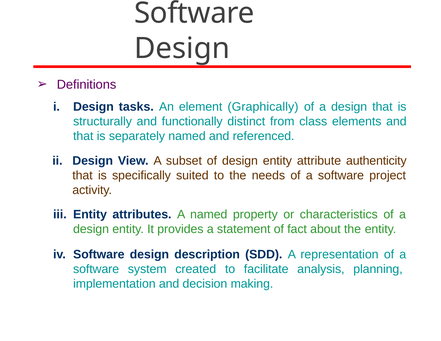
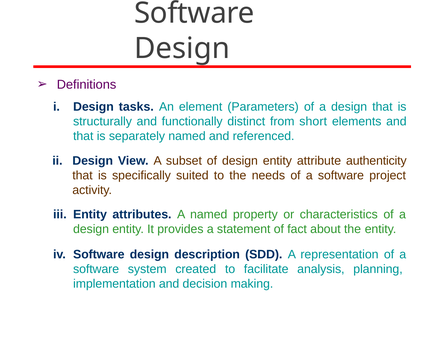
Graphically: Graphically -> Parameters (263, 107)
class: class -> short (313, 121)
